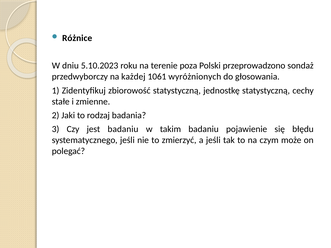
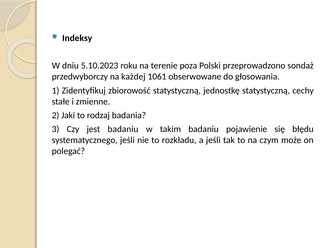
Różnice: Różnice -> Indeksy (77, 38)
wyróżnionych: wyróżnionych -> obserwowane (195, 77)
zmierzyć: zmierzyć -> rozkładu (179, 140)
